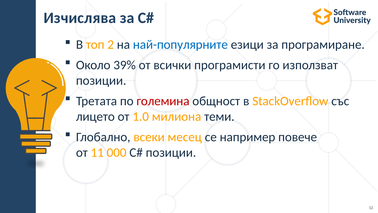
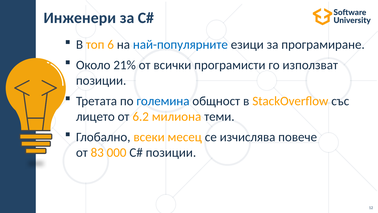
Изчислява: Изчислява -> Инженери (80, 18)
2: 2 -> 6 (111, 45)
39%: 39% -> 21% (125, 65)
големина colour: red -> blue (163, 101)
1.0: 1.0 -> 6.2 (141, 116)
например: например -> изчислява (248, 137)
11: 11 -> 83 (97, 152)
